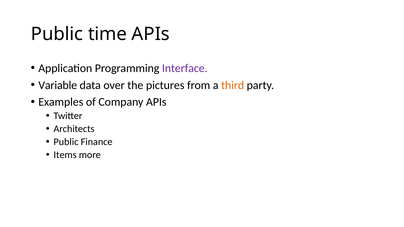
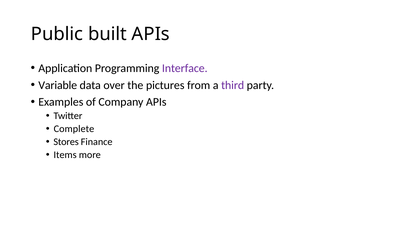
time: time -> built (107, 34)
third colour: orange -> purple (233, 85)
Architects: Architects -> Complete (74, 129)
Public: Public -> Stores (66, 142)
